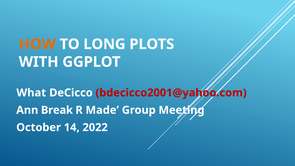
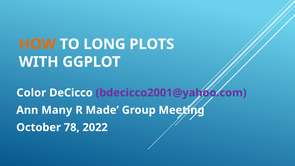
What: What -> Color (31, 93)
bdecicco2001@yahoo.com colour: red -> purple (171, 93)
Break: Break -> Many (57, 110)
14: 14 -> 78 (72, 127)
